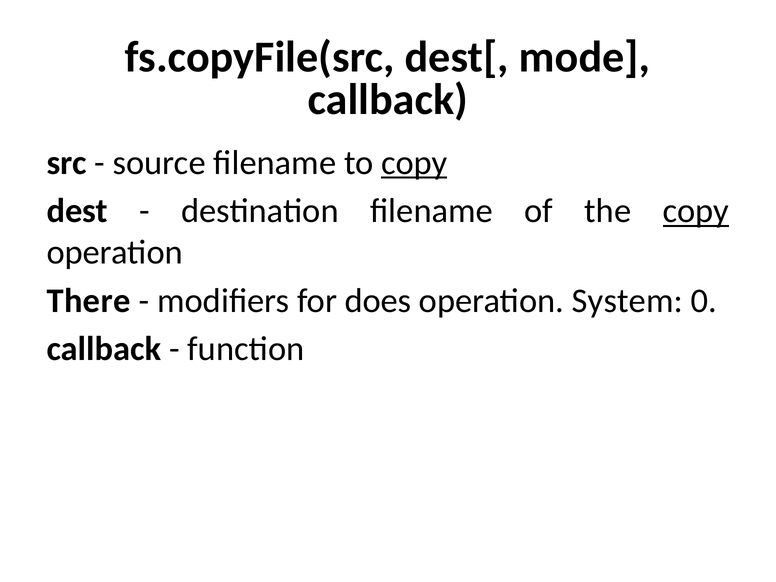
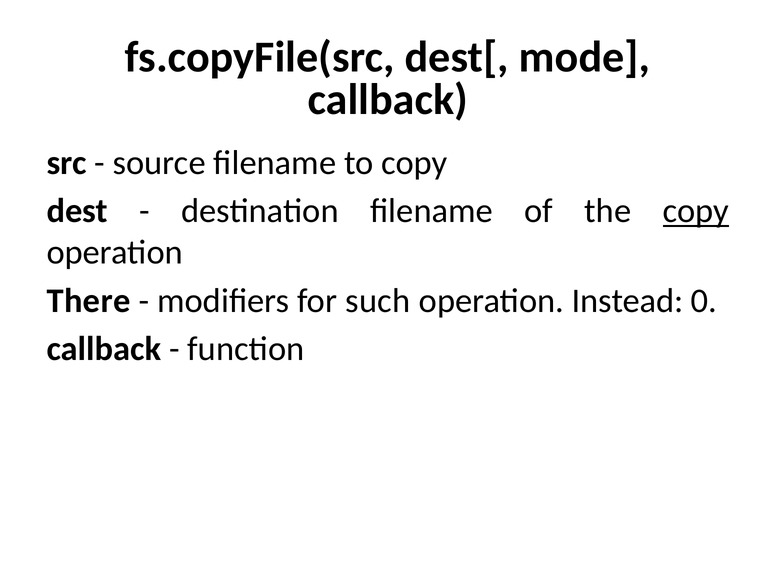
copy underline: present -> none (414, 163)
does: does -> such (378, 301)
System: System -> Instead (628, 301)
